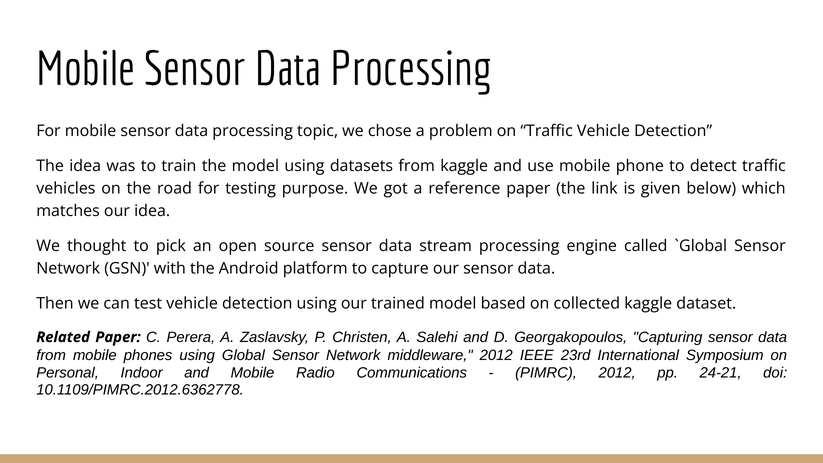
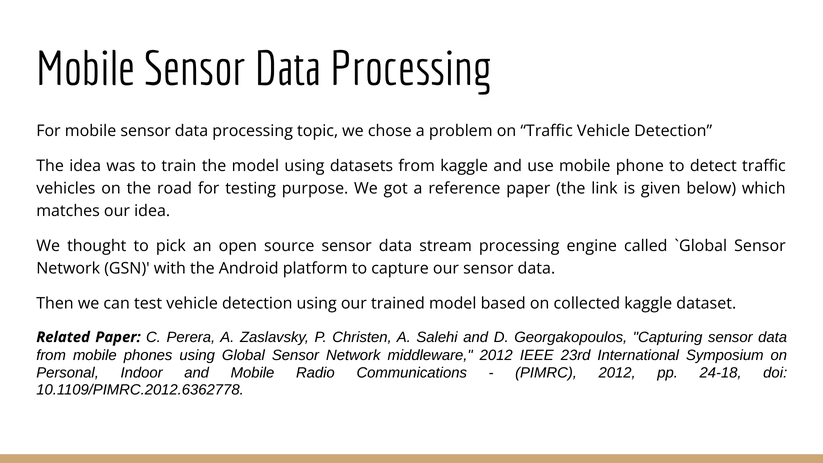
24-21: 24-21 -> 24-18 (721, 373)
